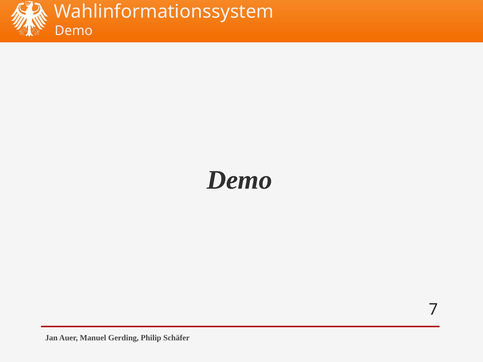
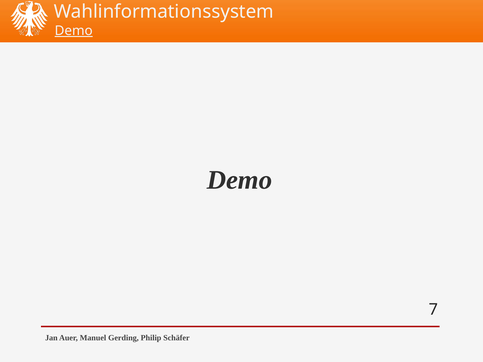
Demo underline: none -> present (74, 31)
